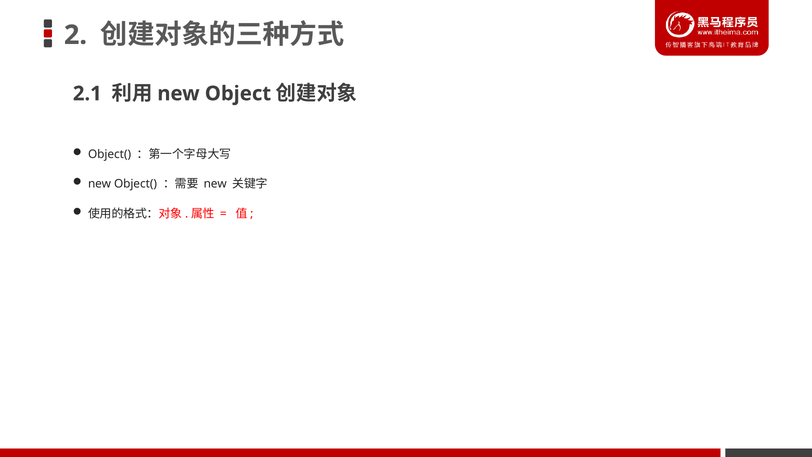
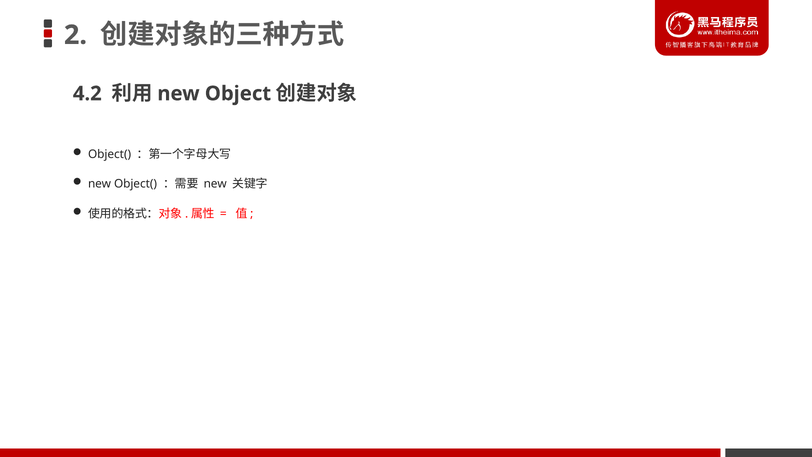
2.1: 2.1 -> 4.2 (87, 94)
